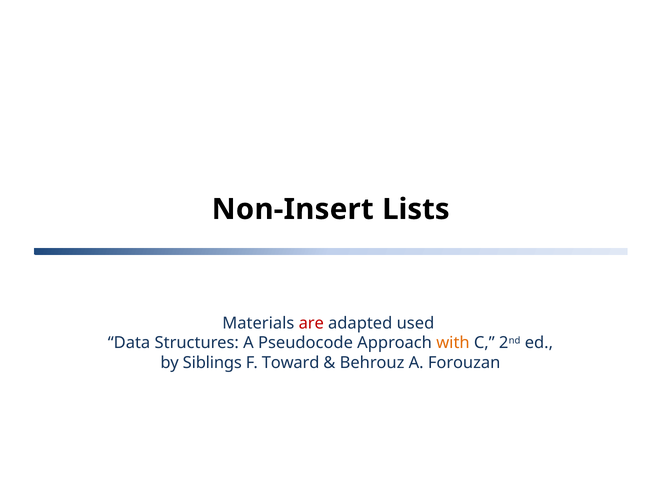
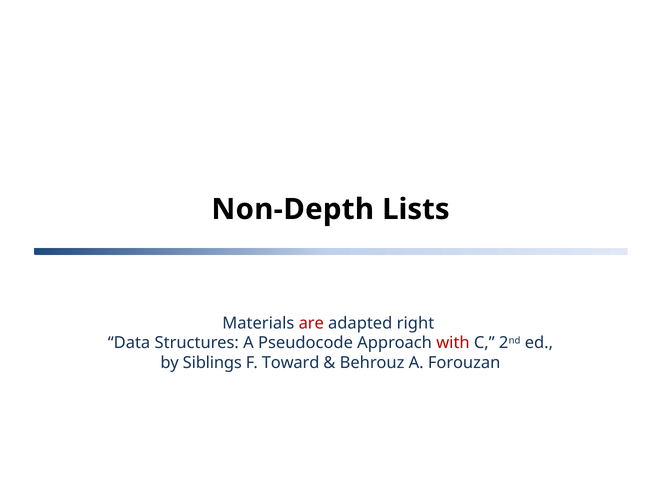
Non-Insert: Non-Insert -> Non-Depth (293, 209)
used: used -> right (415, 323)
with colour: orange -> red (453, 343)
